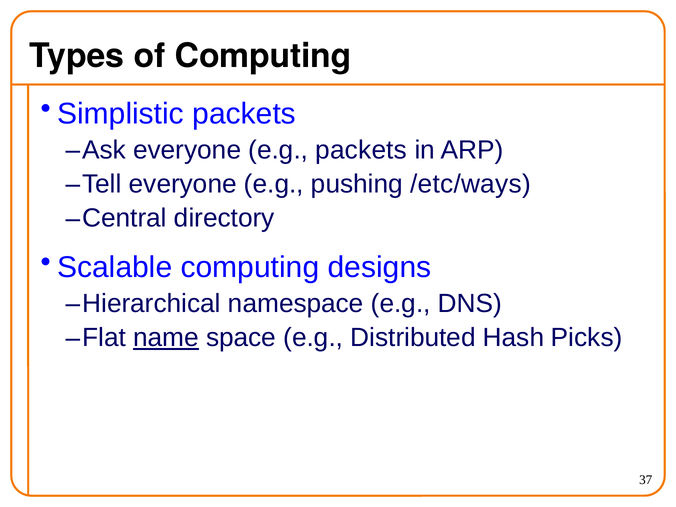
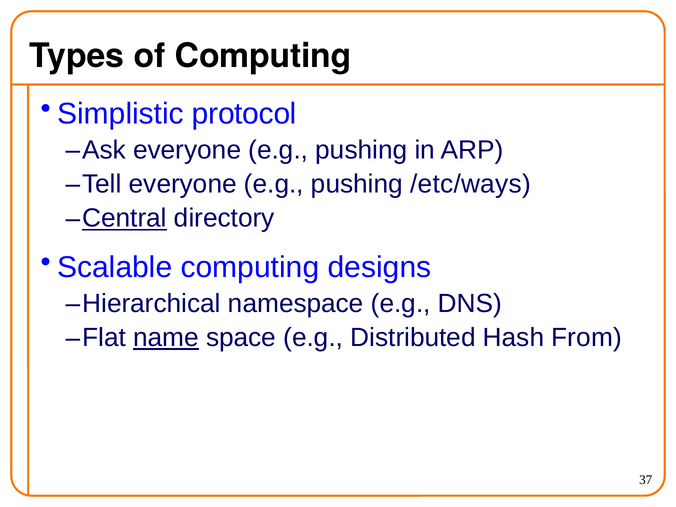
Simplistic packets: packets -> protocol (244, 114)
Ask everyone e.g packets: packets -> pushing (361, 150)
Central underline: none -> present (125, 218)
Picks: Picks -> From (587, 338)
